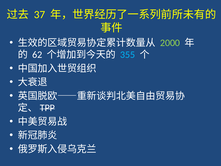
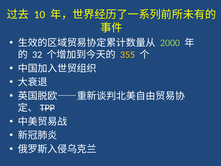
37: 37 -> 10 (40, 15)
62: 62 -> 32 (37, 55)
355 colour: light blue -> yellow (128, 55)
